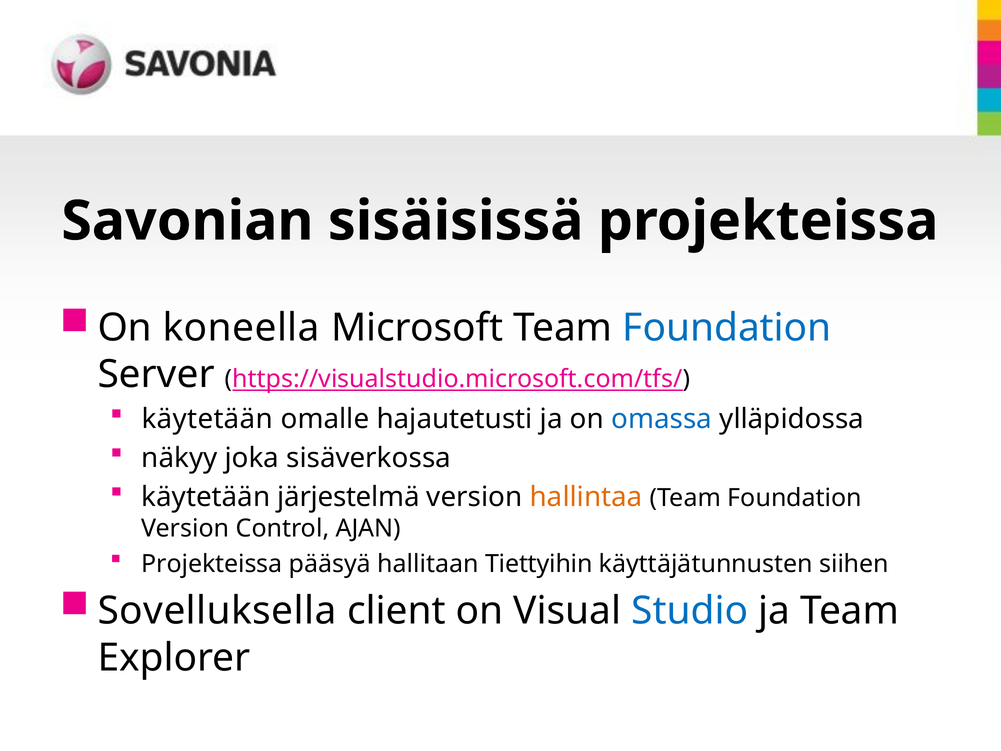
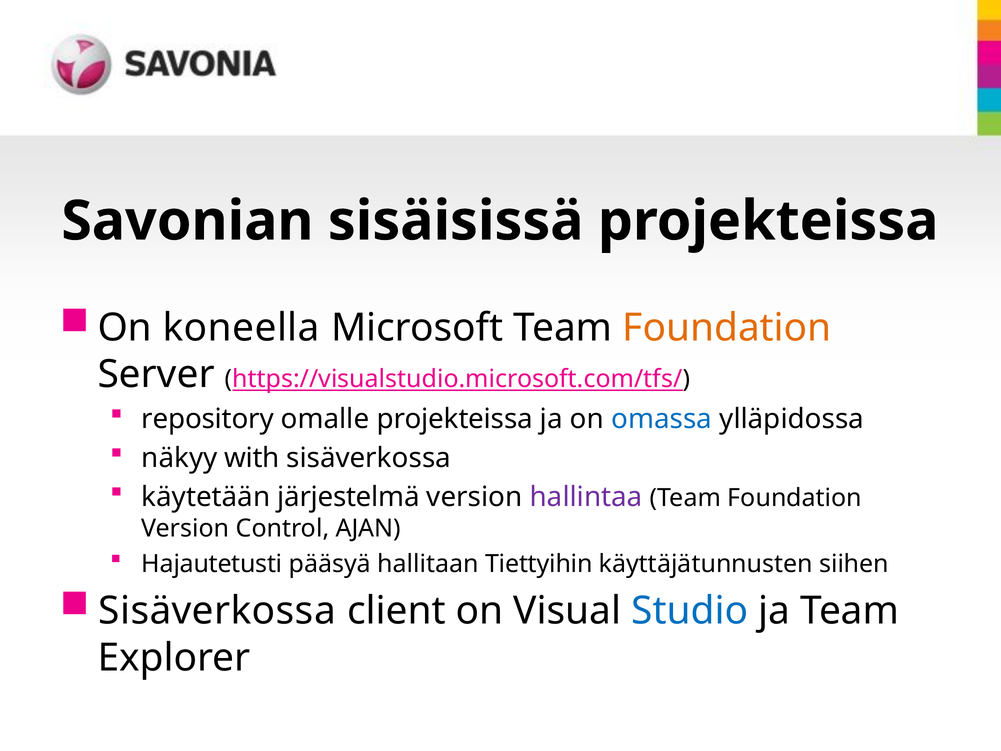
Foundation colour: blue -> orange (727, 328)
käytetään: käytetään -> repository (208, 419)
omalle hajautetusti: hajautetusti -> projekteissa (455, 419)
joka: joka -> with (252, 458)
hallintaa colour: orange -> purple (586, 497)
Projekteissa: Projekteissa -> Hajautetusti (212, 564)
Sovelluksella: Sovelluksella -> Sisäverkossa (217, 611)
